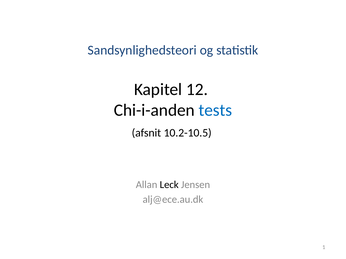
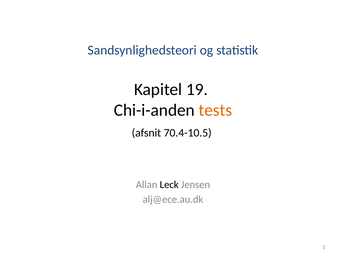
12: 12 -> 19 (197, 90)
tests colour: blue -> orange (215, 110)
10.2-10.5: 10.2-10.5 -> 70.4-10.5 (188, 133)
